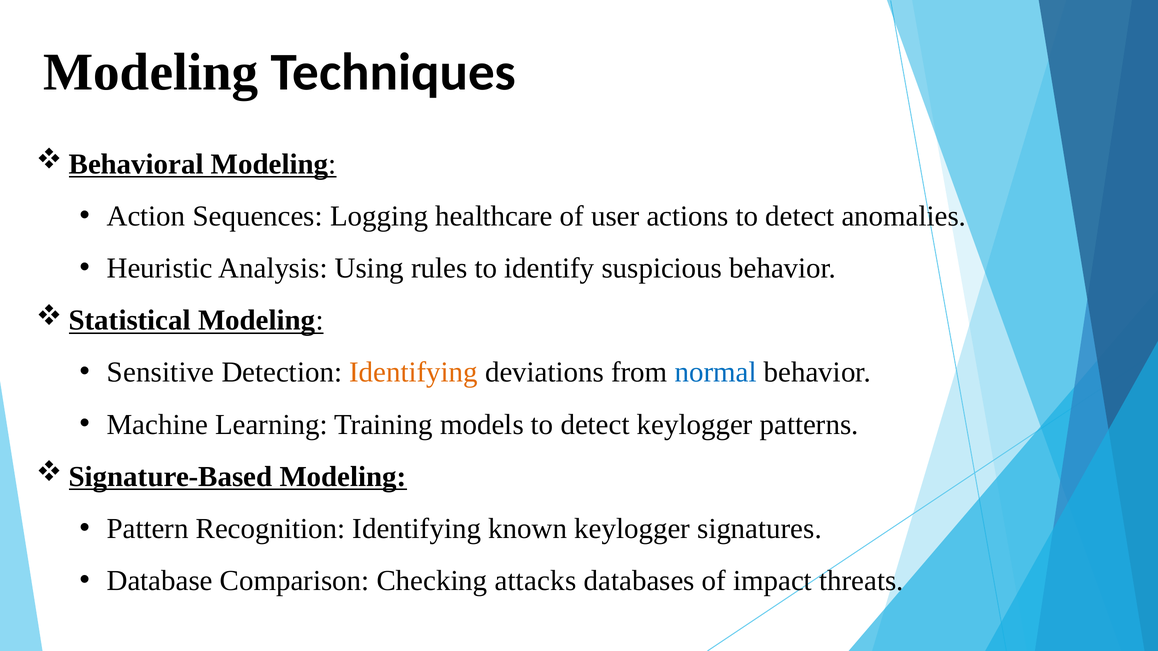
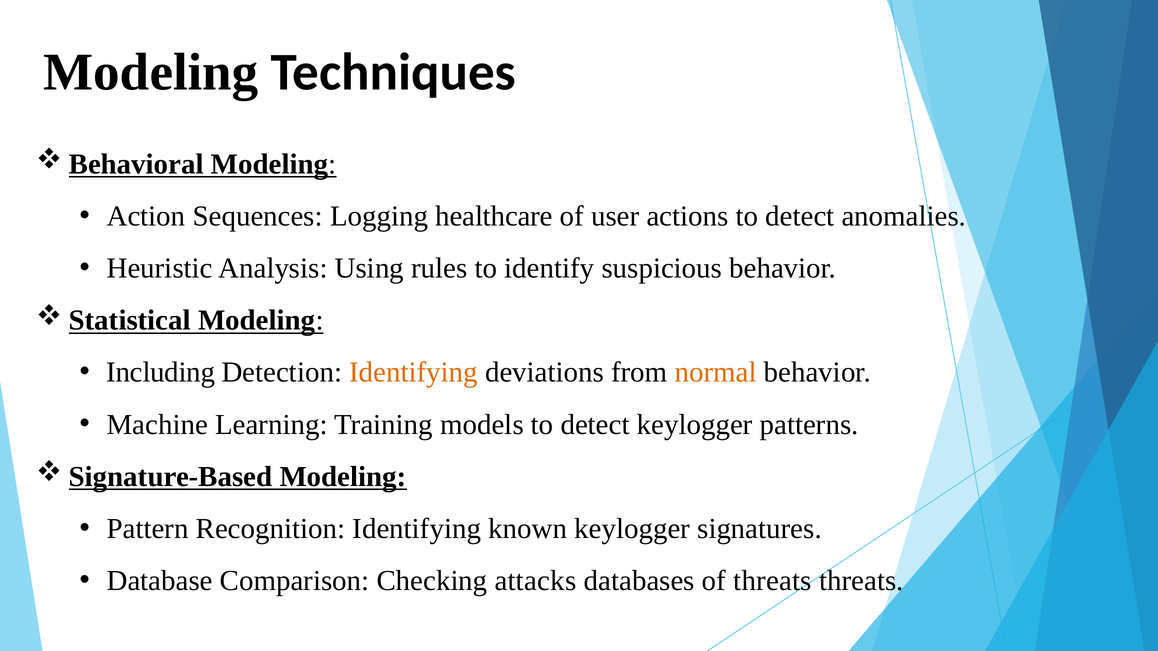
Sensitive: Sensitive -> Including (161, 373)
normal colour: blue -> orange (716, 373)
of impact: impact -> threats (773, 581)
